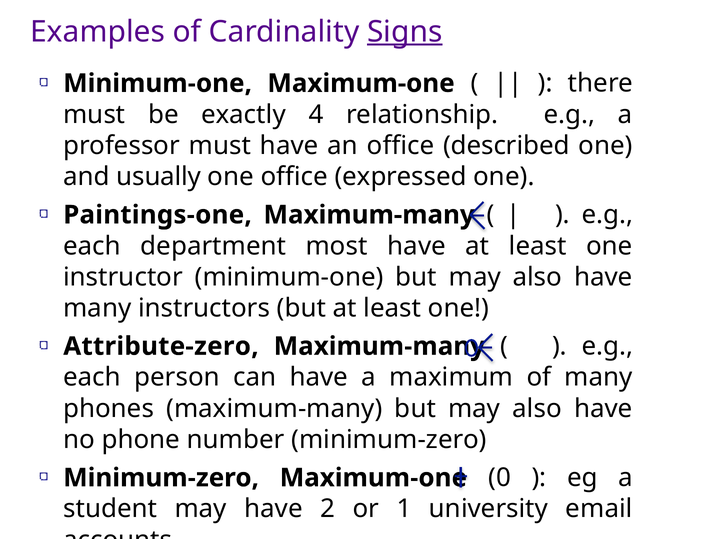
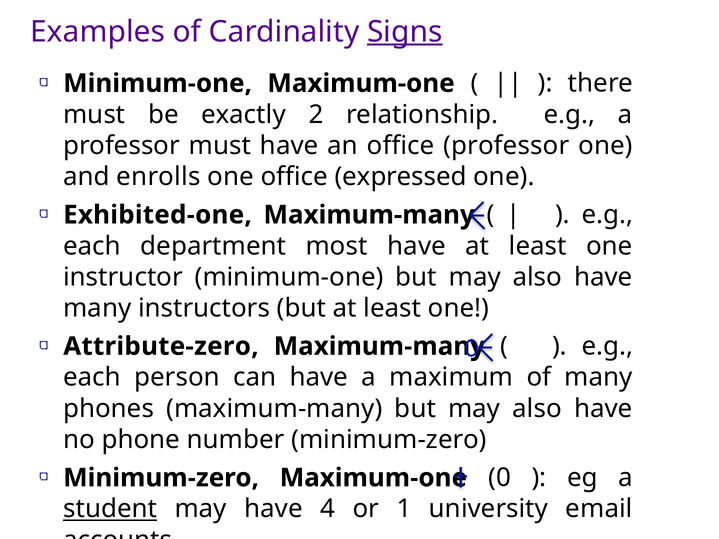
4: 4 -> 2 (316, 115)
office described: described -> professor (506, 146)
usually: usually -> enrolls (158, 177)
Paintings-one: Paintings-one -> Exhibited-one (157, 215)
student underline: none -> present (110, 509)
2: 2 -> 4 (328, 509)
